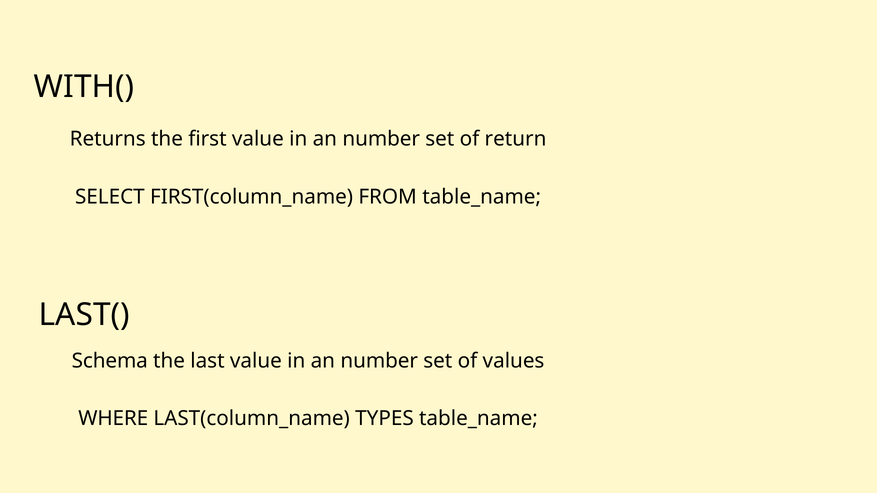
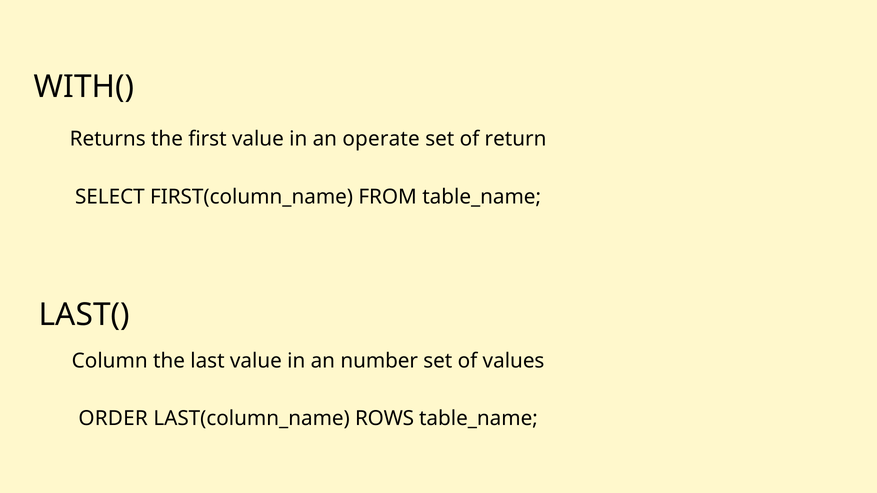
number: number -> operate (381, 139)
Schema: Schema -> Column (110, 361)
WHERE: WHERE -> ORDER (113, 419)
TYPES: TYPES -> ROWS (385, 419)
